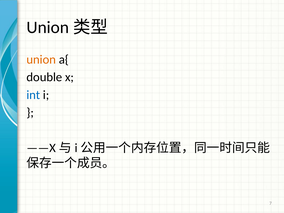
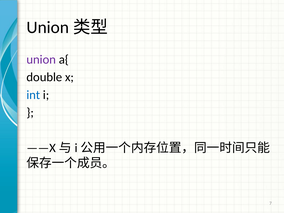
union colour: orange -> purple (41, 59)
